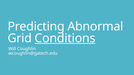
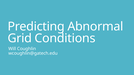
Conditions underline: present -> none (65, 38)
